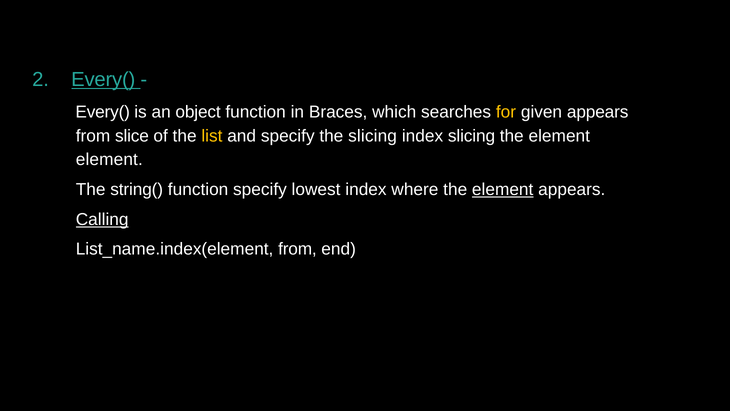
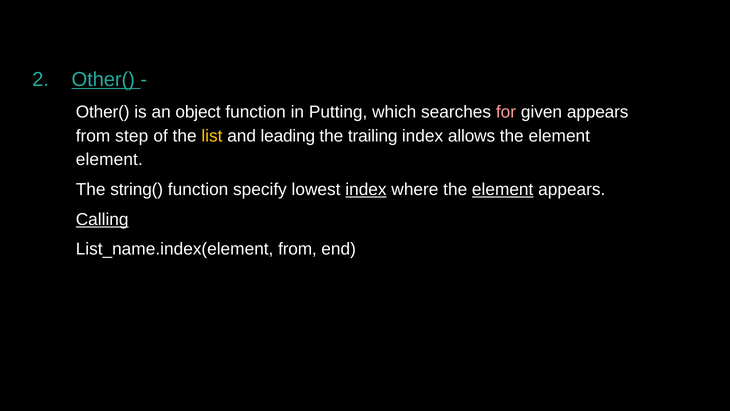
2 Every(: Every( -> Other( (103, 79)
Every(: Every( -> Other( (103, 112)
Braces: Braces -> Putting (338, 112)
for colour: yellow -> pink (506, 112)
slice: slice -> step (132, 136)
and specify: specify -> leading (288, 136)
the slicing: slicing -> trailing (373, 136)
index slicing: slicing -> allows (472, 136)
index underline: none -> present (366, 189)
